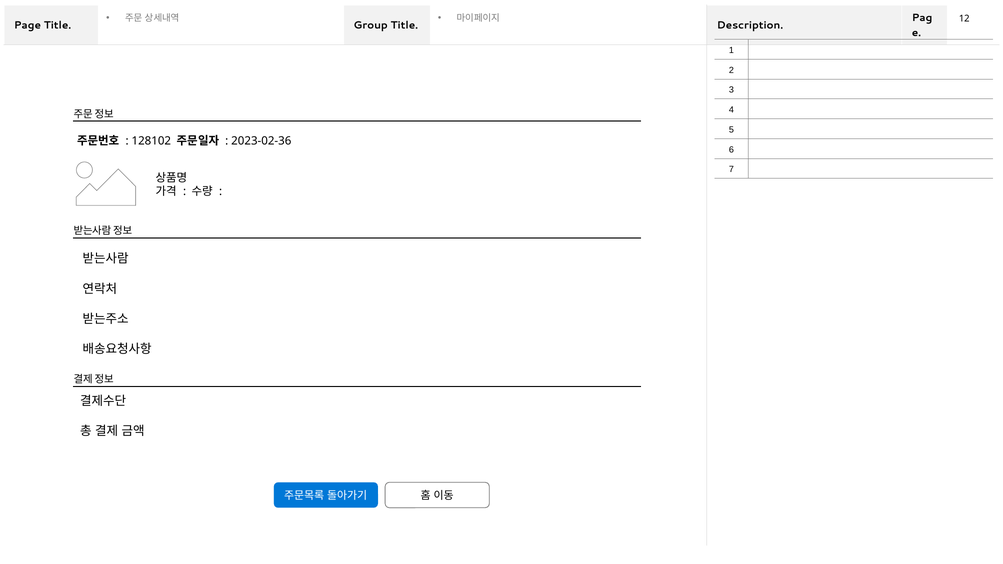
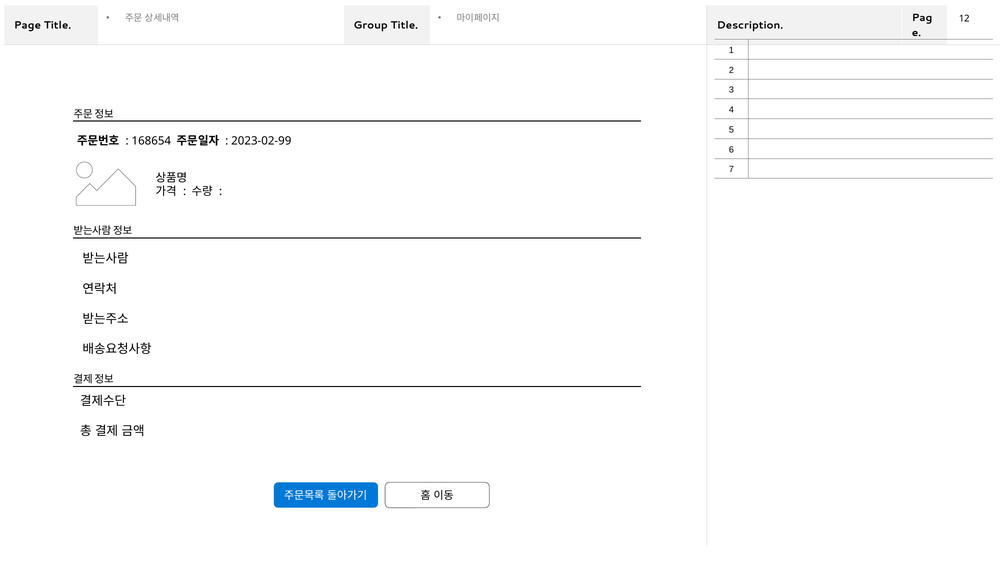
128102: 128102 -> 168654 (151, 141)
2023-02-36: 2023-02-36 -> 2023-02-99 (261, 141)
